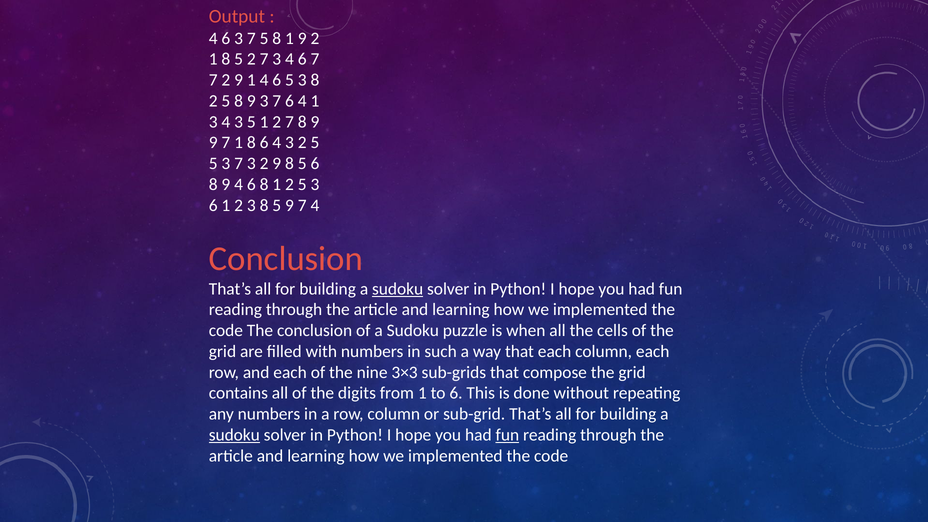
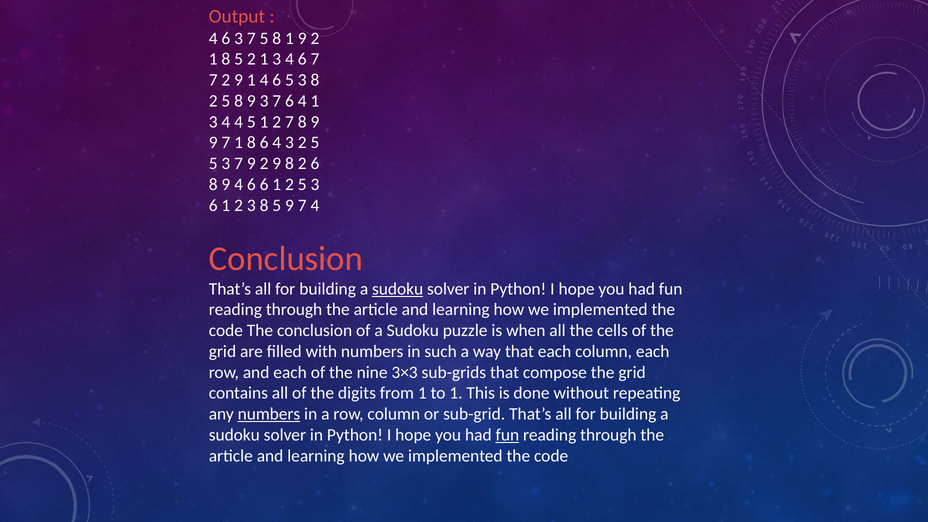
5 2 7: 7 -> 1 (264, 59)
3 4 3: 3 -> 4 (239, 122)
3 7 3: 3 -> 9 (251, 164)
9 8 5: 5 -> 2 (302, 164)
4 6 8: 8 -> 6 (264, 184)
to 6: 6 -> 1 (456, 393)
numbers underline: none -> present (269, 414)
sudoku underline: present -> none (234, 435)
